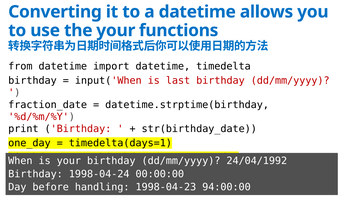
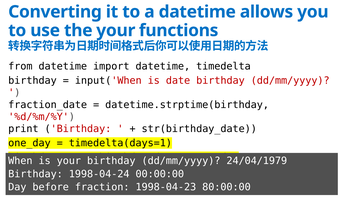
last: last -> date (178, 81)
24/04/1992: 24/04/1992 -> 24/04/1979 (257, 161)
handling: handling -> fraction (102, 187)
94:00:00: 94:00:00 -> 80:00:00 (226, 187)
